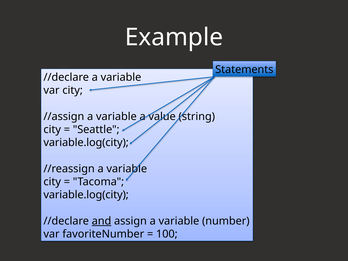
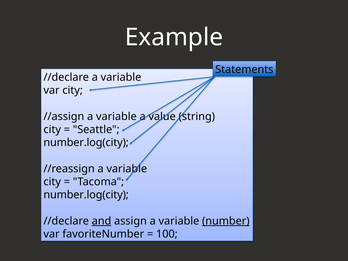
variable.log(city: variable.log(city -> number.log(city (86, 143)
variable.log(city: variable.log(city -> number.log(city (86, 195)
number underline: none -> present (226, 221)
